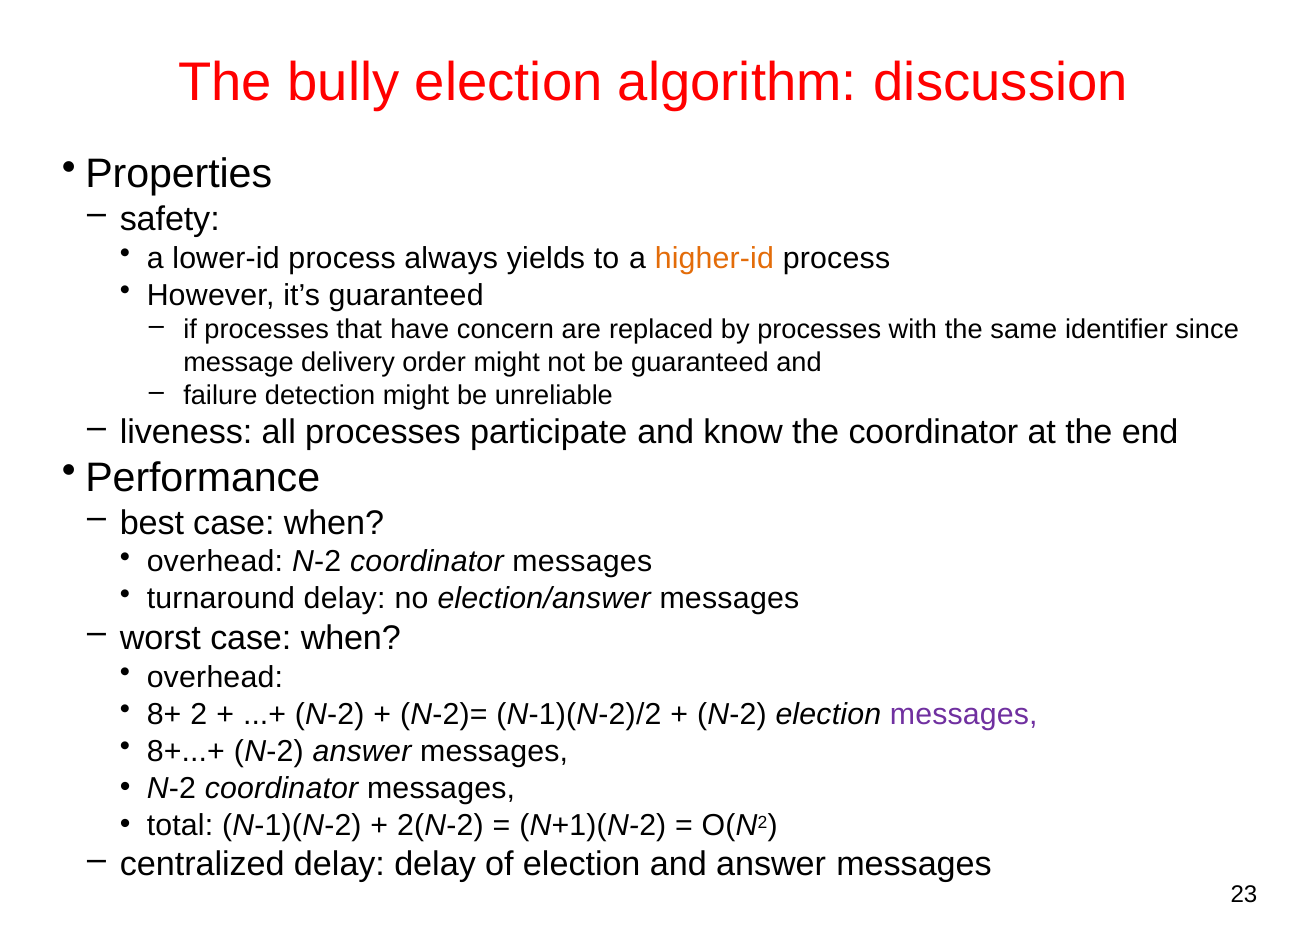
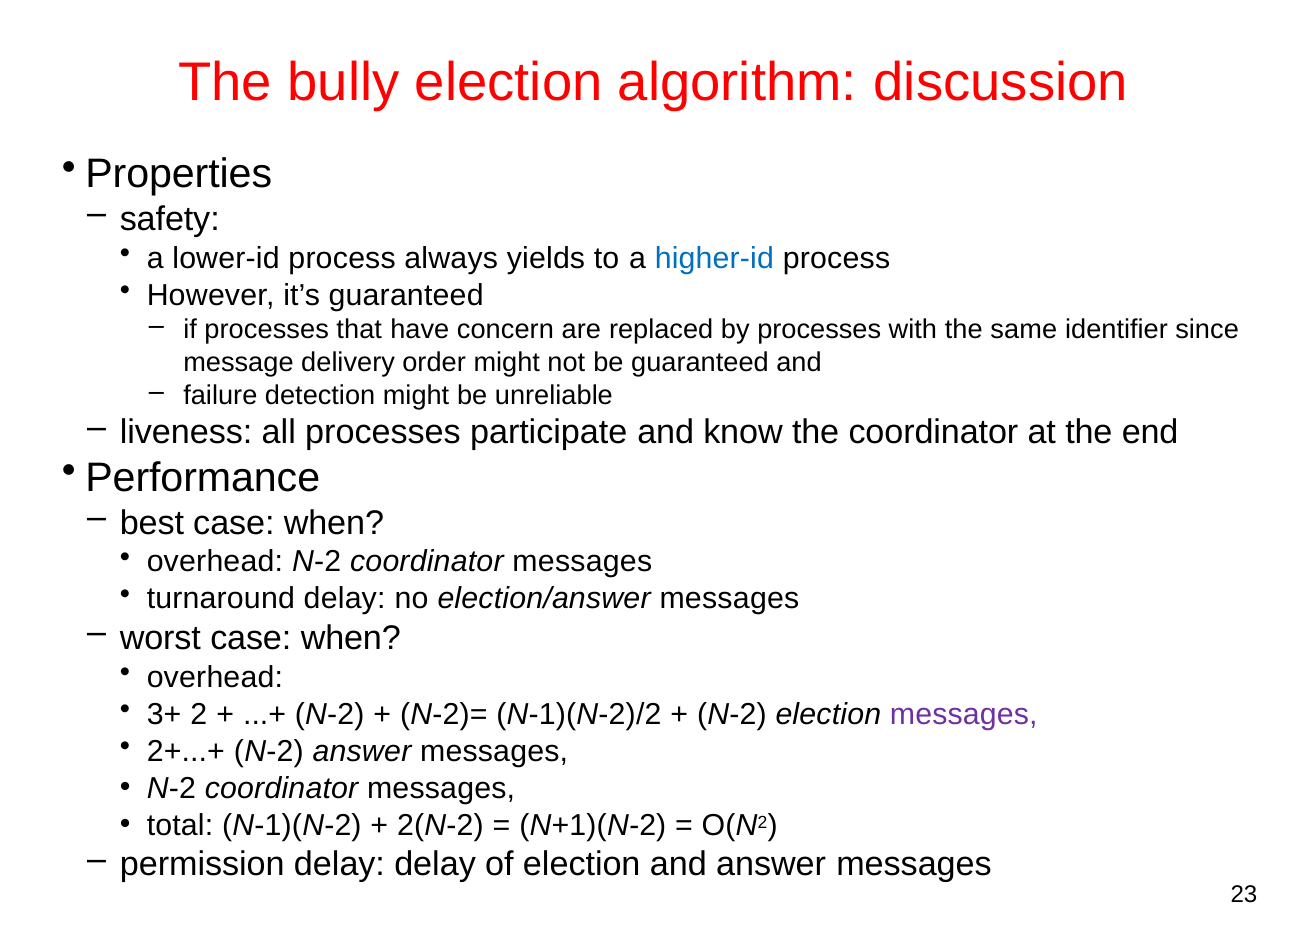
higher-id colour: orange -> blue (714, 258)
8+: 8+ -> 3+ (164, 714)
8+...+: 8+...+ -> 2+...+ (186, 751)
centralized: centralized -> permission (202, 864)
